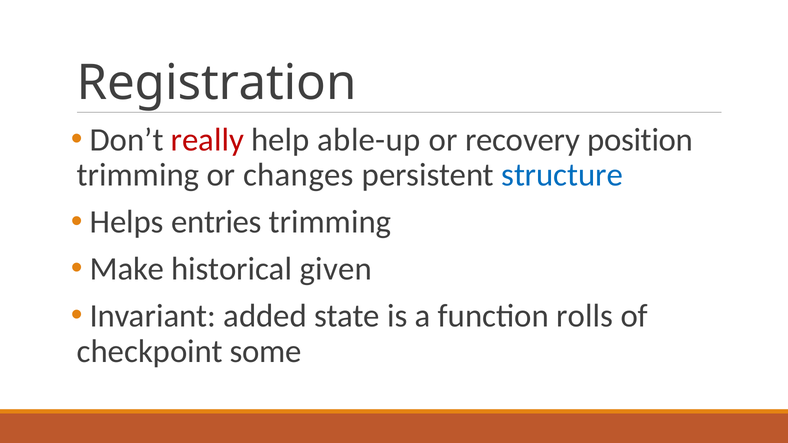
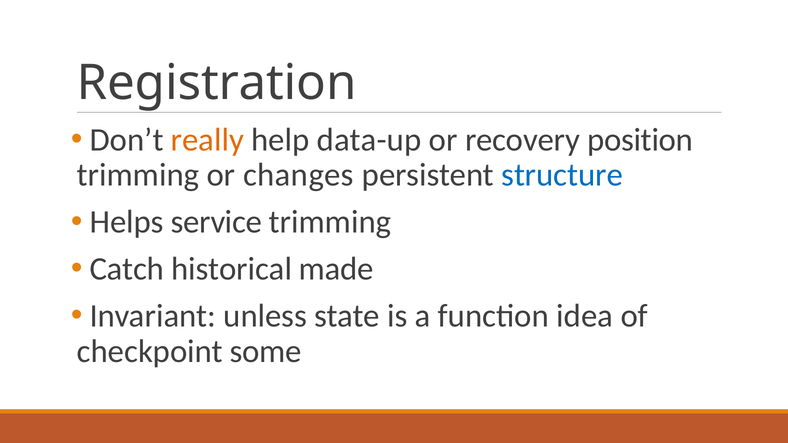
really colour: red -> orange (207, 140)
able-up: able-up -> data-up (369, 140)
entries: entries -> service (216, 222)
Make: Make -> Catch (127, 269)
given: given -> made (336, 269)
added: added -> unless (265, 316)
rolls: rolls -> idea (585, 316)
